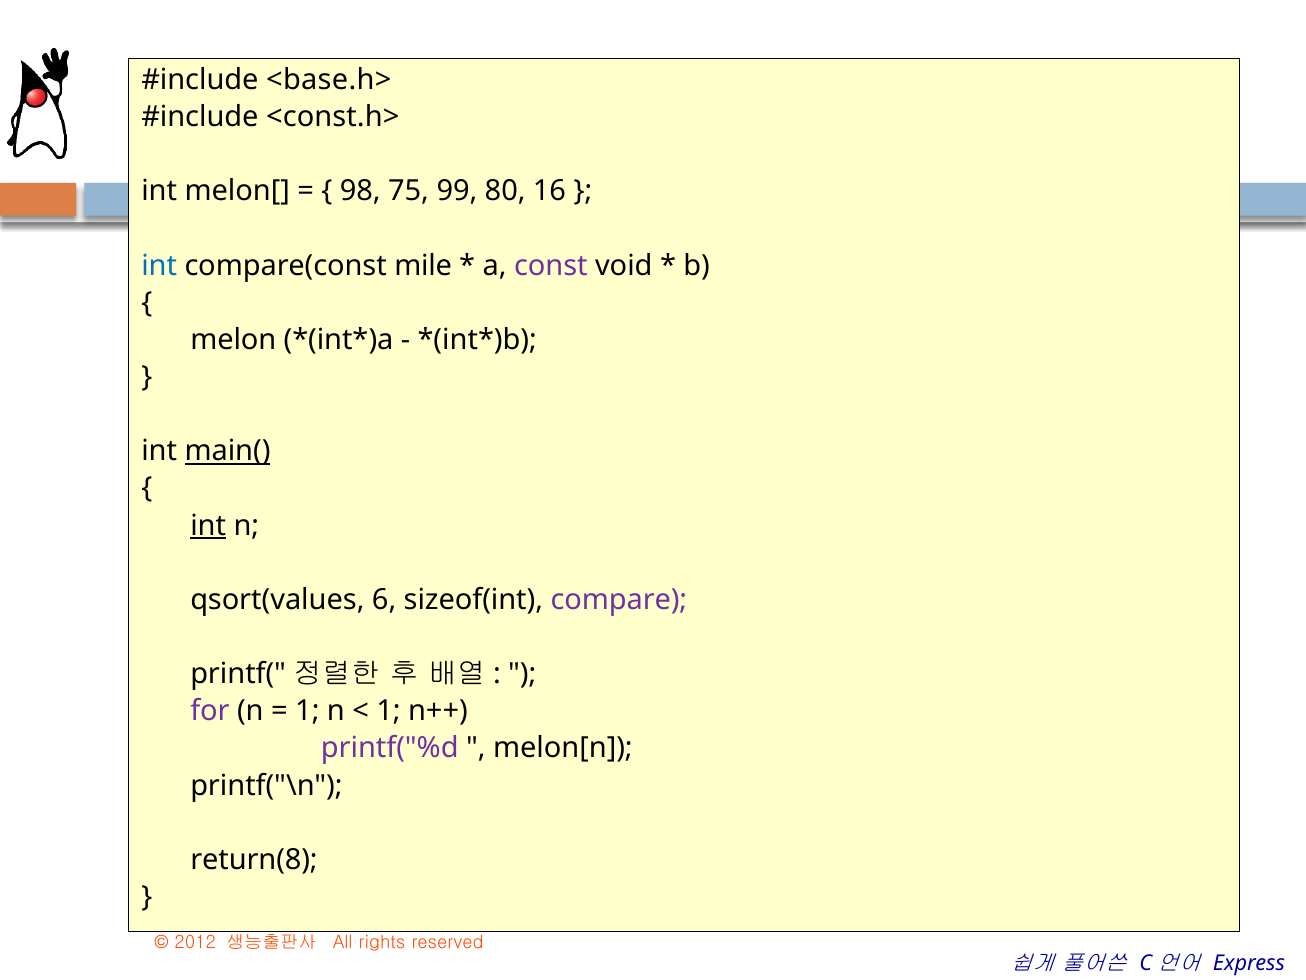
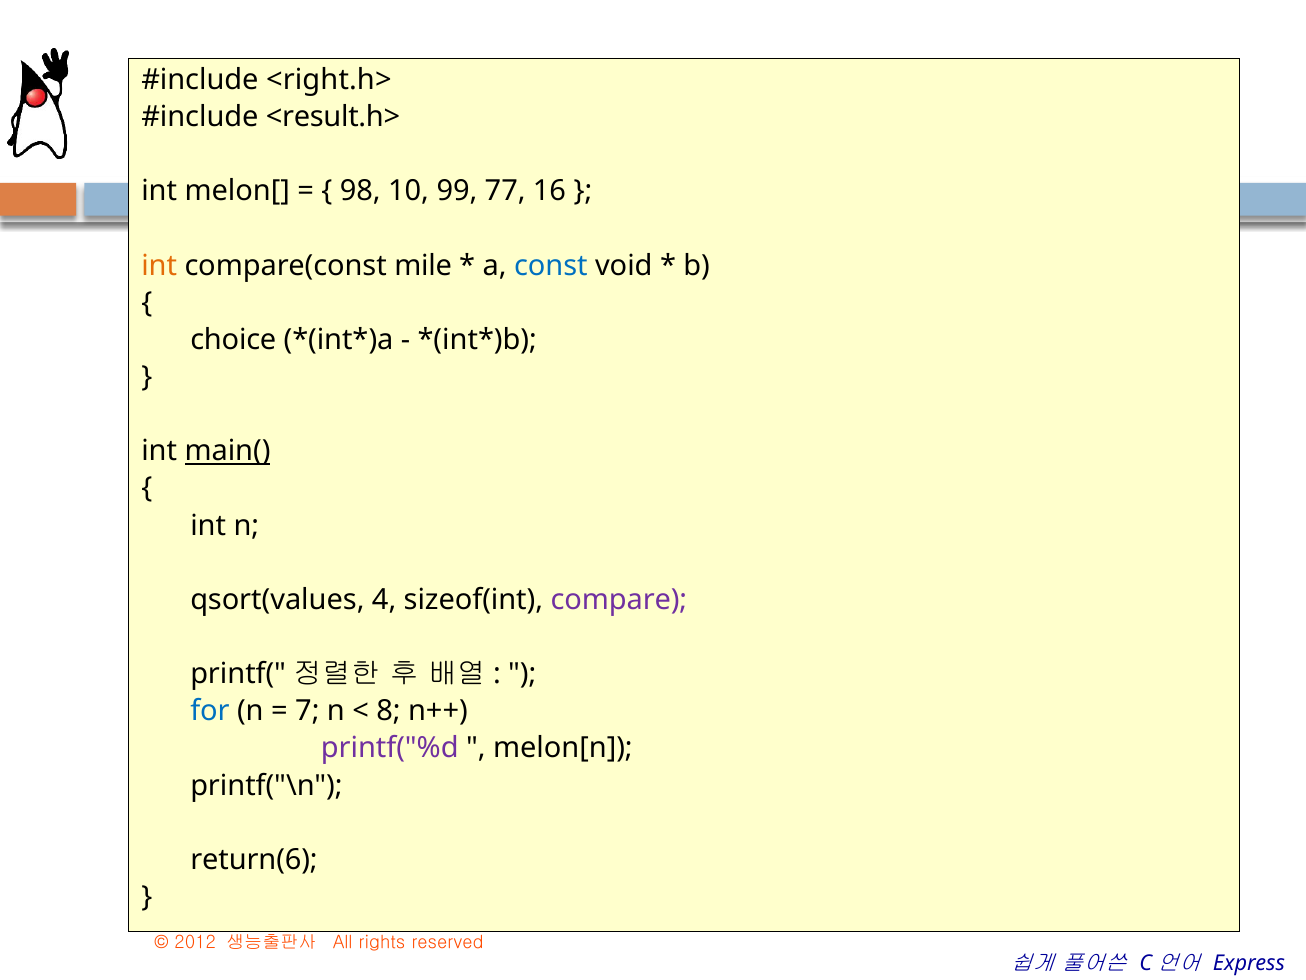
<base.h>: <base.h> -> <right.h> (329, 80)
<const.h>: <const.h> -> <result.h> (333, 117)
75: 75 -> 10 (409, 191)
80: 80 -> 77 (505, 191)
int colour: blue -> orange (159, 265)
const colour: purple -> blue (551, 265)
melon: melon -> choice (233, 340)
int underline: present -> none (208, 525)
6: 6 -> 4 (384, 599)
for colour: purple -> blue (210, 711)
1: 1 -> 7 (307, 711)
1: 1 -> 8 (388, 711)
return(8: return(8 -> return(6 (254, 859)
